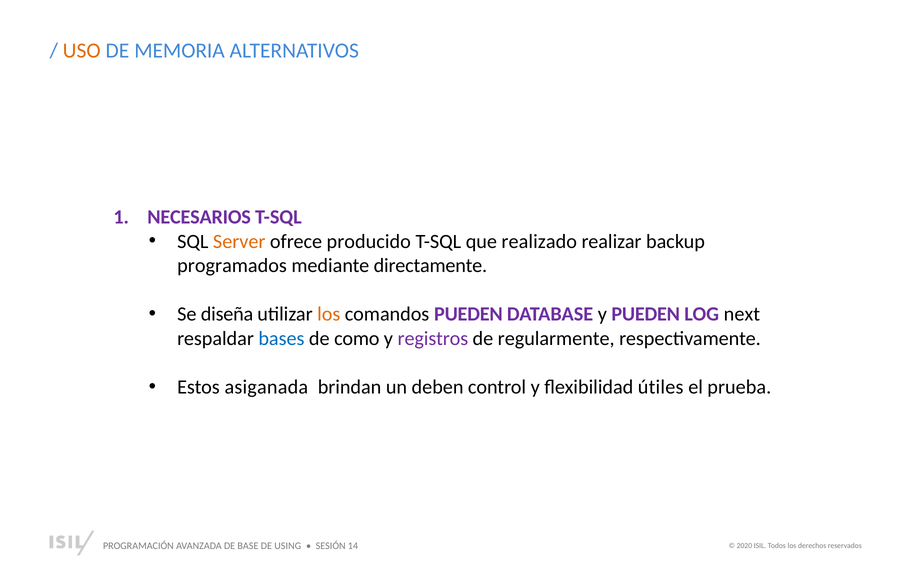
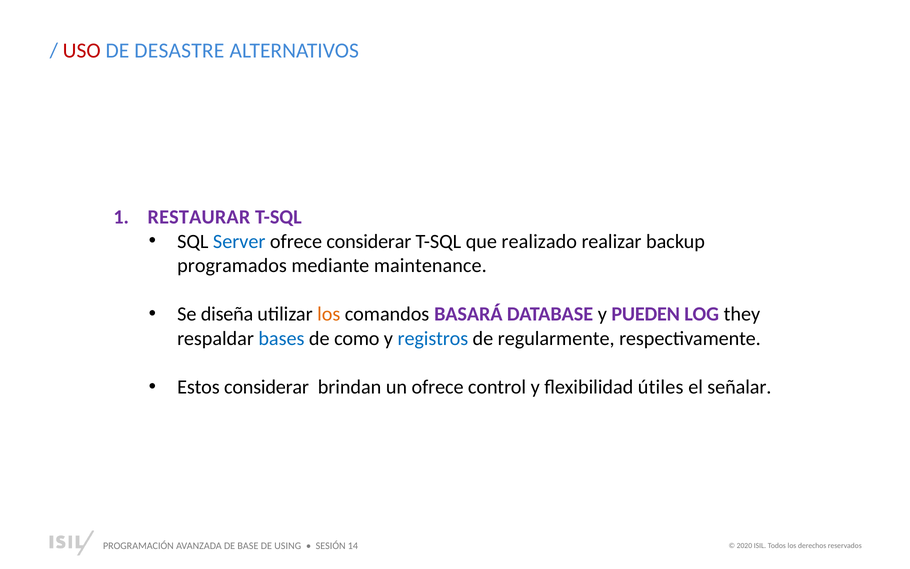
USO colour: orange -> red (82, 51)
MEMORIA: MEMORIA -> DESASTRE (179, 51)
NECESARIOS: NECESARIOS -> RESTAURAR (199, 217)
Server colour: orange -> blue (239, 241)
ofrece producido: producido -> considerar (369, 241)
directamente: directamente -> maintenance (430, 266)
comandos PUEDEN: PUEDEN -> BASARÁ (468, 314)
next: next -> they (742, 314)
registros colour: purple -> blue (433, 338)
Estos asiganada: asiganada -> considerar (267, 387)
un deben: deben -> ofrece (438, 387)
prueba: prueba -> señalar (739, 387)
